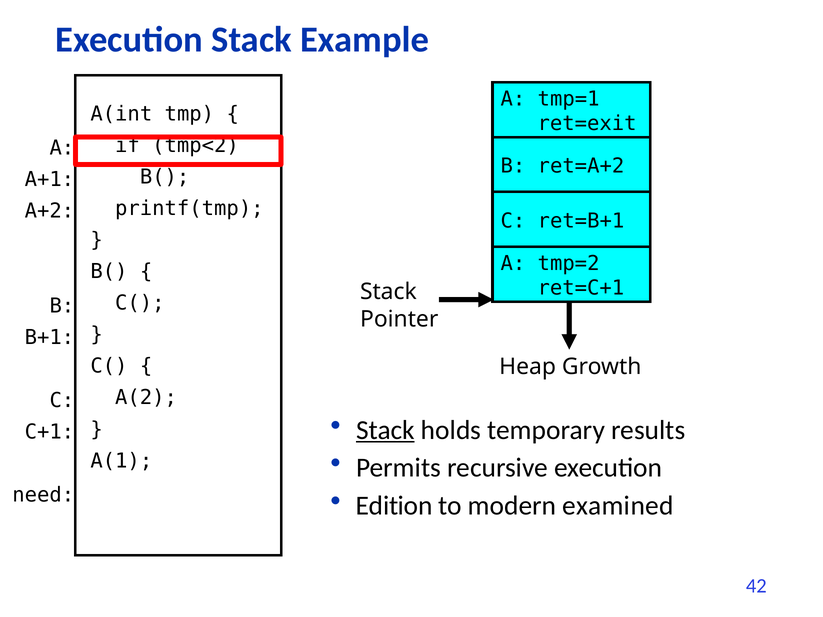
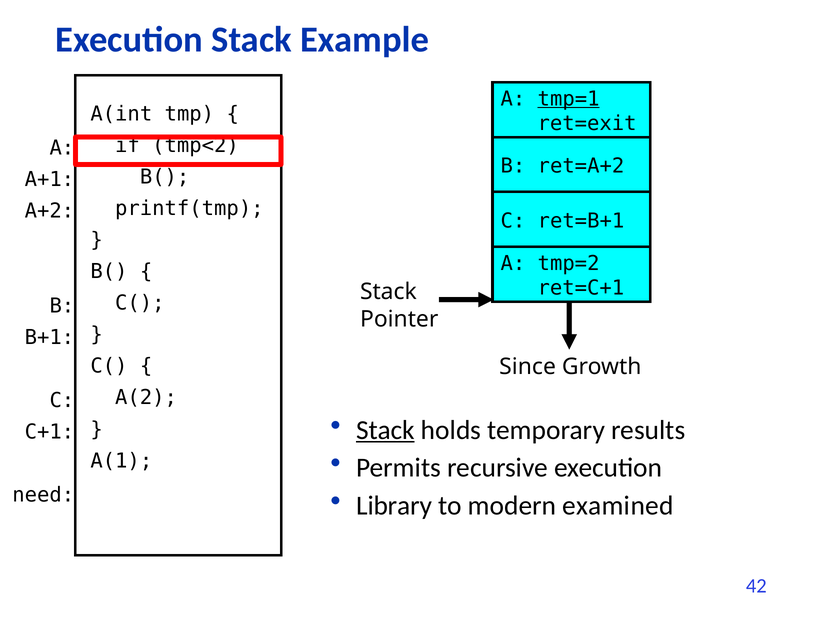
tmp=1 underline: none -> present (569, 99)
Heap: Heap -> Since (528, 367)
Edition: Edition -> Library (394, 506)
